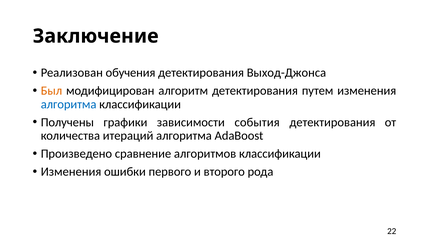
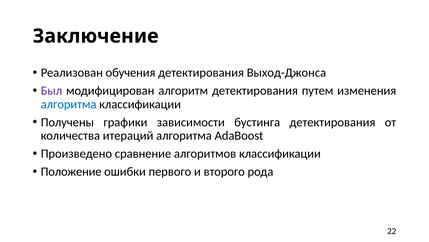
Был colour: orange -> purple (51, 90)
события: события -> бустинга (257, 122)
Изменения: Изменения -> Положение (71, 171)
